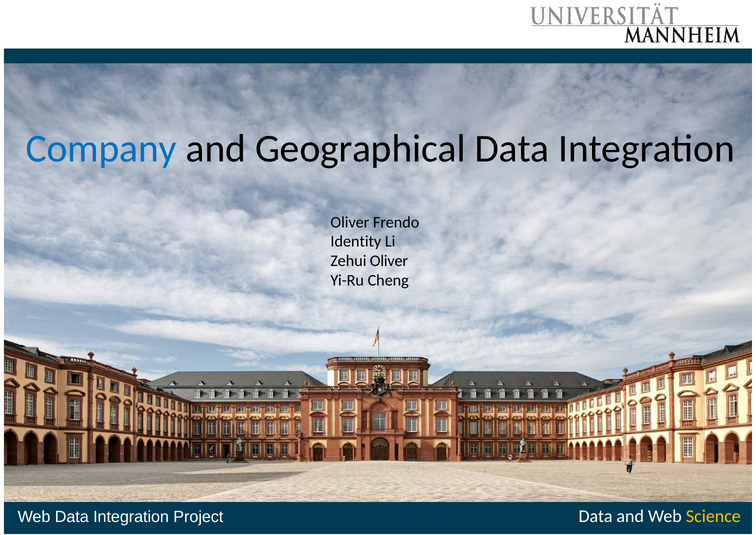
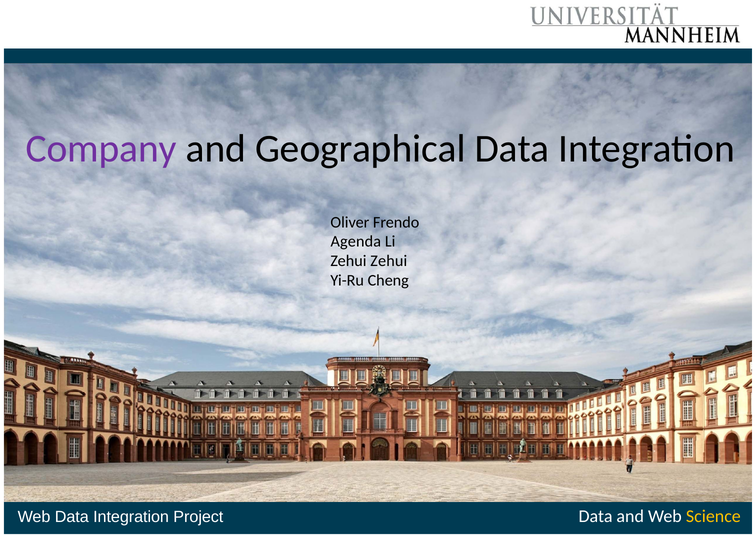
Company colour: blue -> purple (101, 149)
Identity: Identity -> Agenda (356, 242)
Zehui Oliver: Oliver -> Zehui (389, 261)
